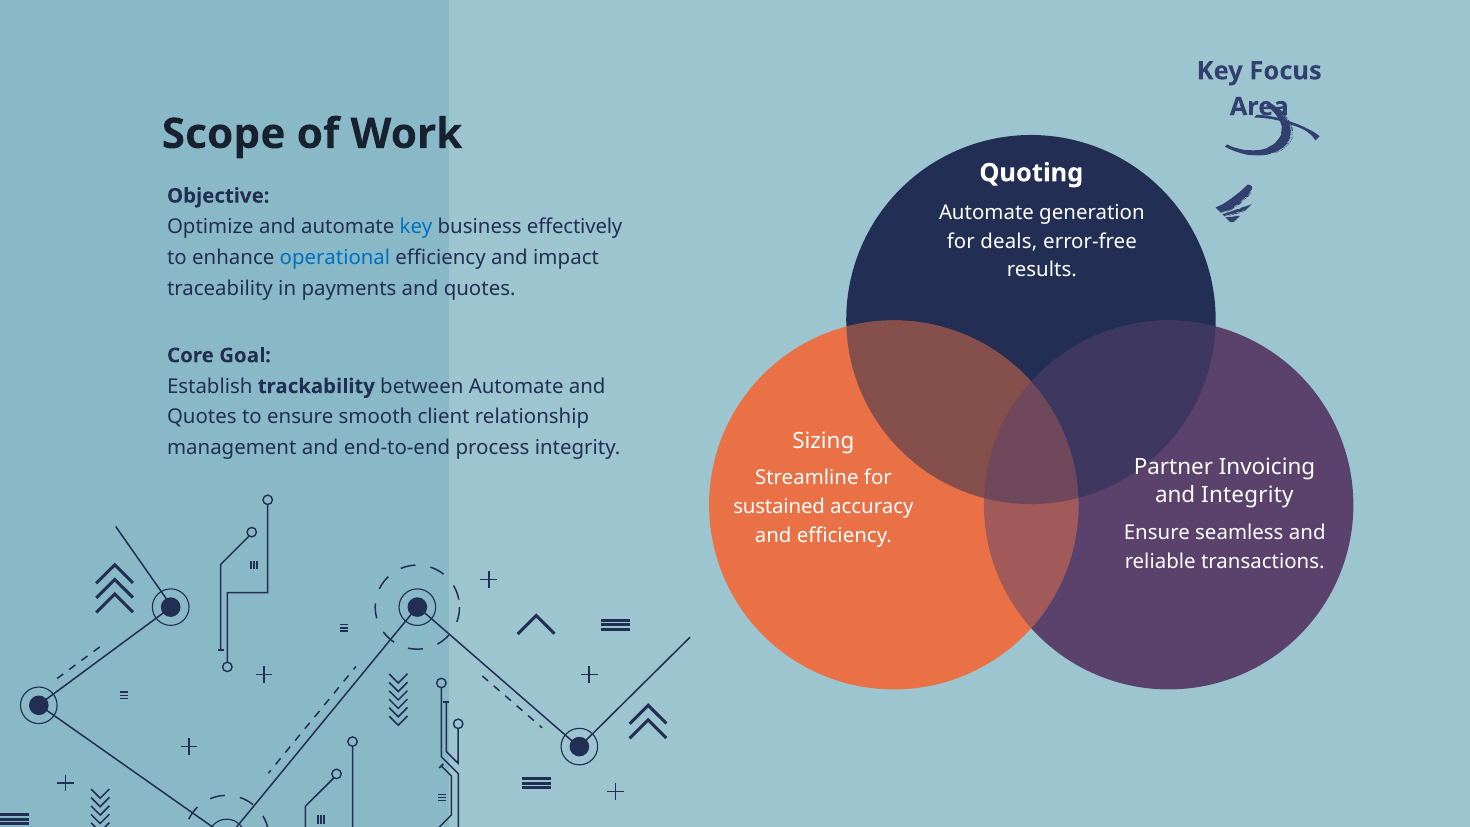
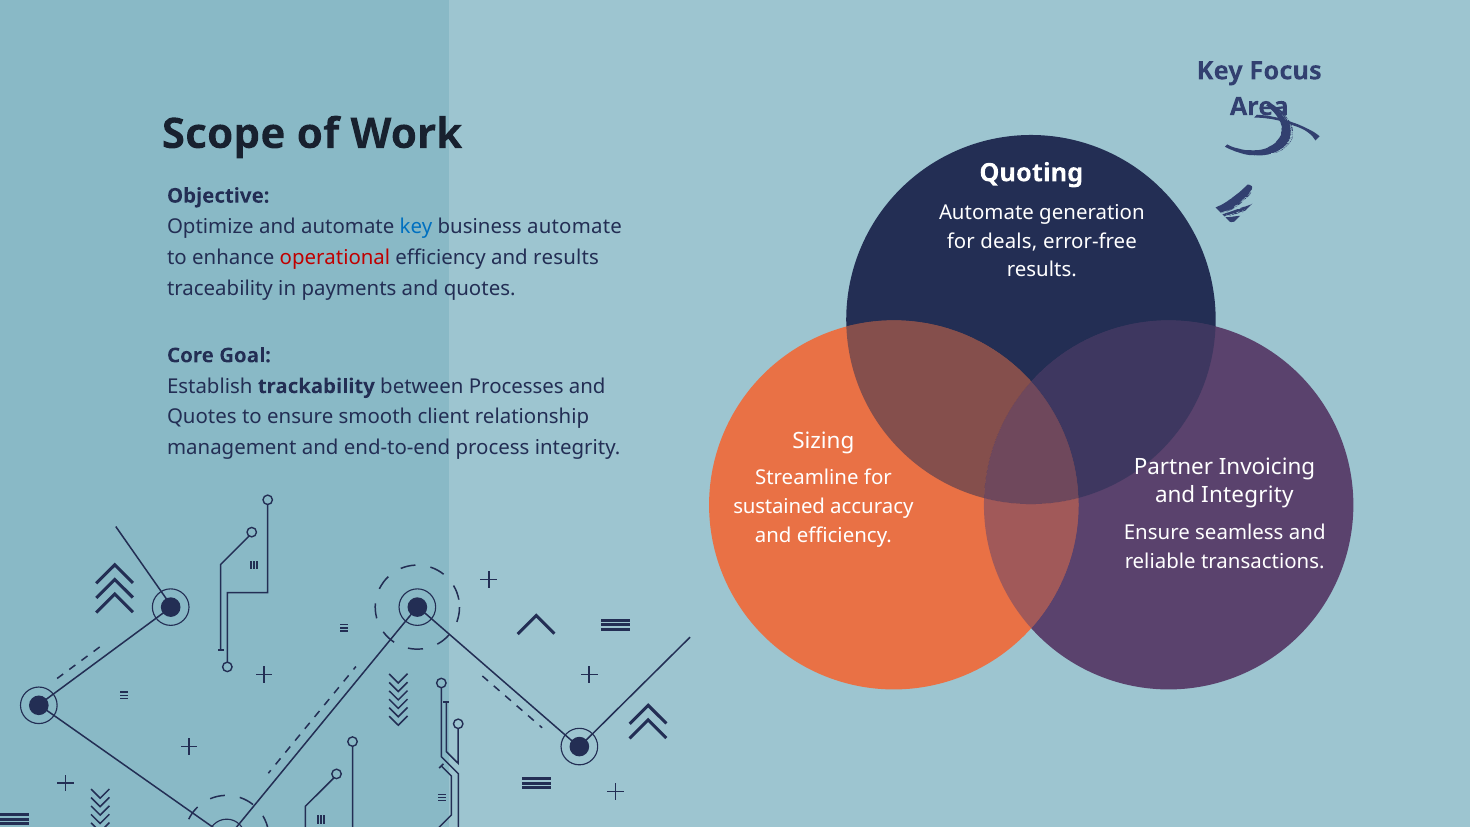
business effectively: effectively -> automate (575, 227)
operational colour: blue -> red (335, 258)
and impact: impact -> results (566, 258)
between Automate: Automate -> Processes (516, 386)
